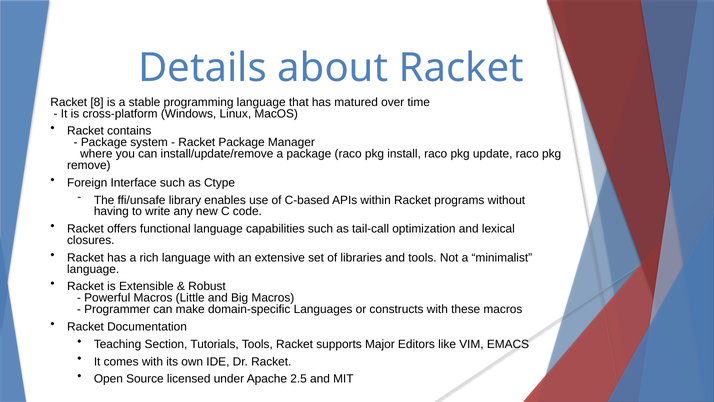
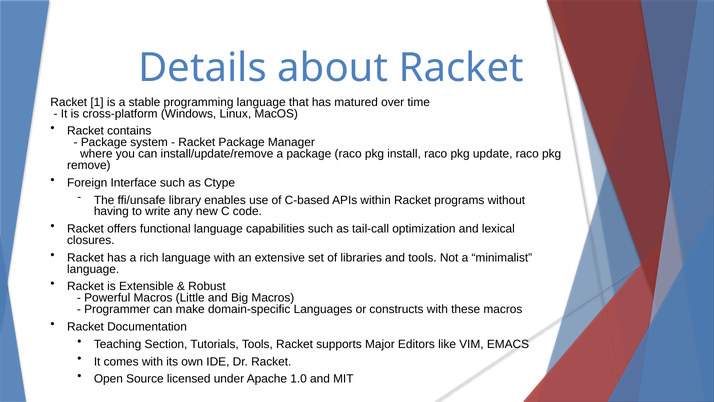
8: 8 -> 1 (97, 102)
2.5: 2.5 -> 1.0 (299, 379)
